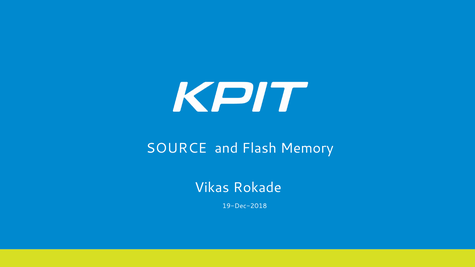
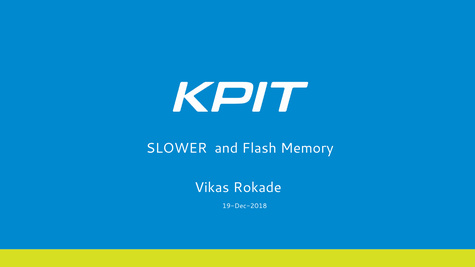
SOURCE: SOURCE -> SLOWER (177, 148)
